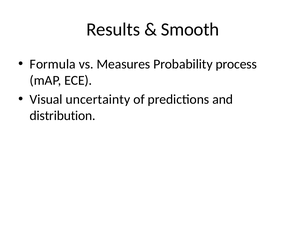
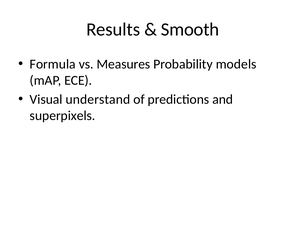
process: process -> models (236, 64)
uncertainty: uncertainty -> understand (98, 99)
distribution: distribution -> superpixels (63, 116)
